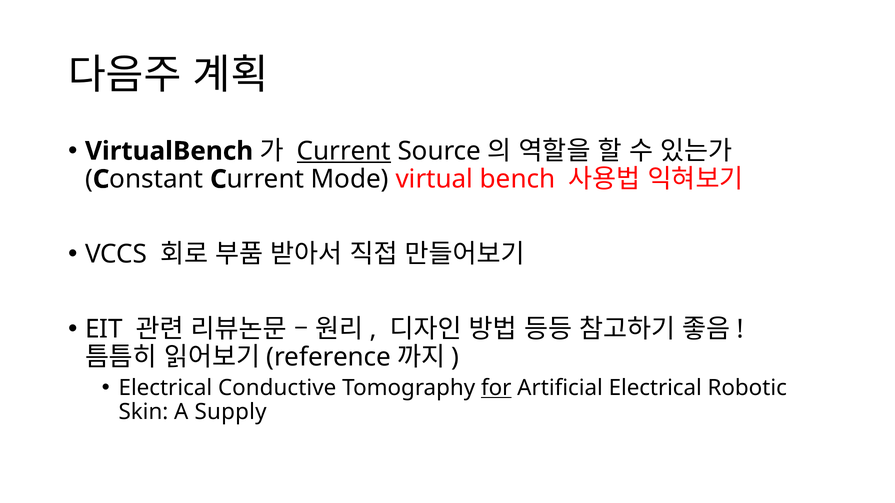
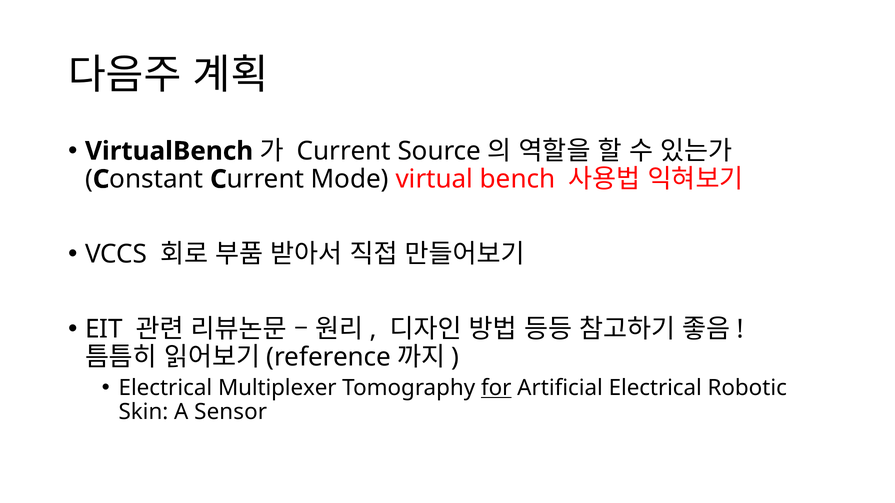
Current underline: present -> none (344, 151)
Conductive: Conductive -> Multiplexer (277, 388)
Supply: Supply -> Sensor (231, 412)
